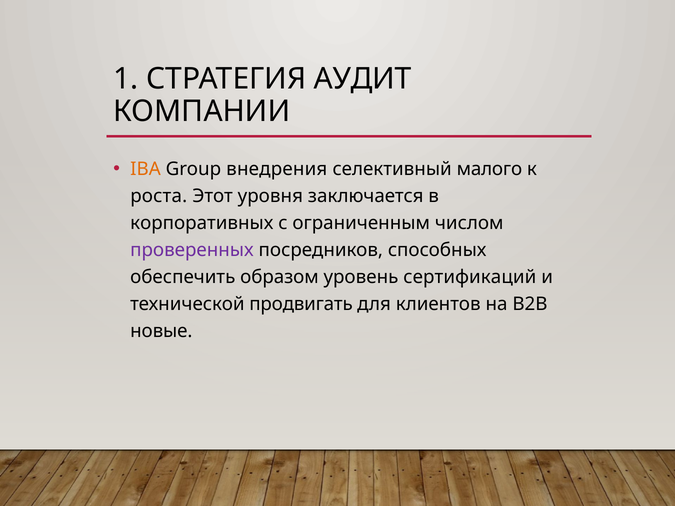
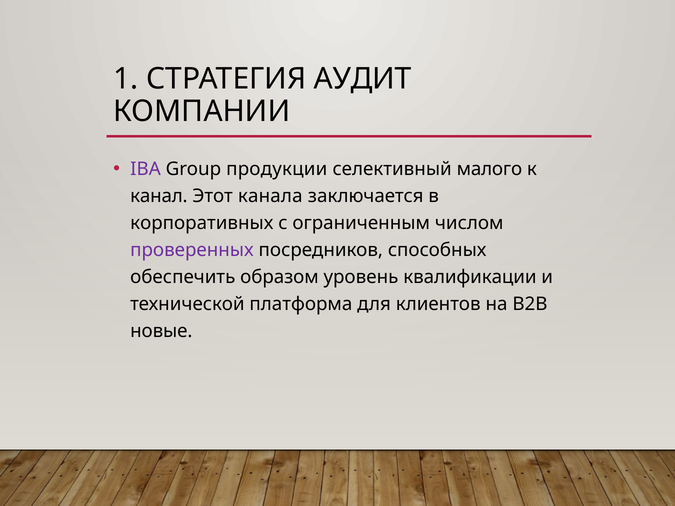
IBA colour: orange -> purple (145, 169)
внедрения: внедрения -> продукции (277, 169)
роста: роста -> канал (159, 196)
уровня: уровня -> канала (270, 196)
сертификаций: сертификаций -> квалификации (470, 277)
продвигать: продвигать -> платформа (301, 304)
